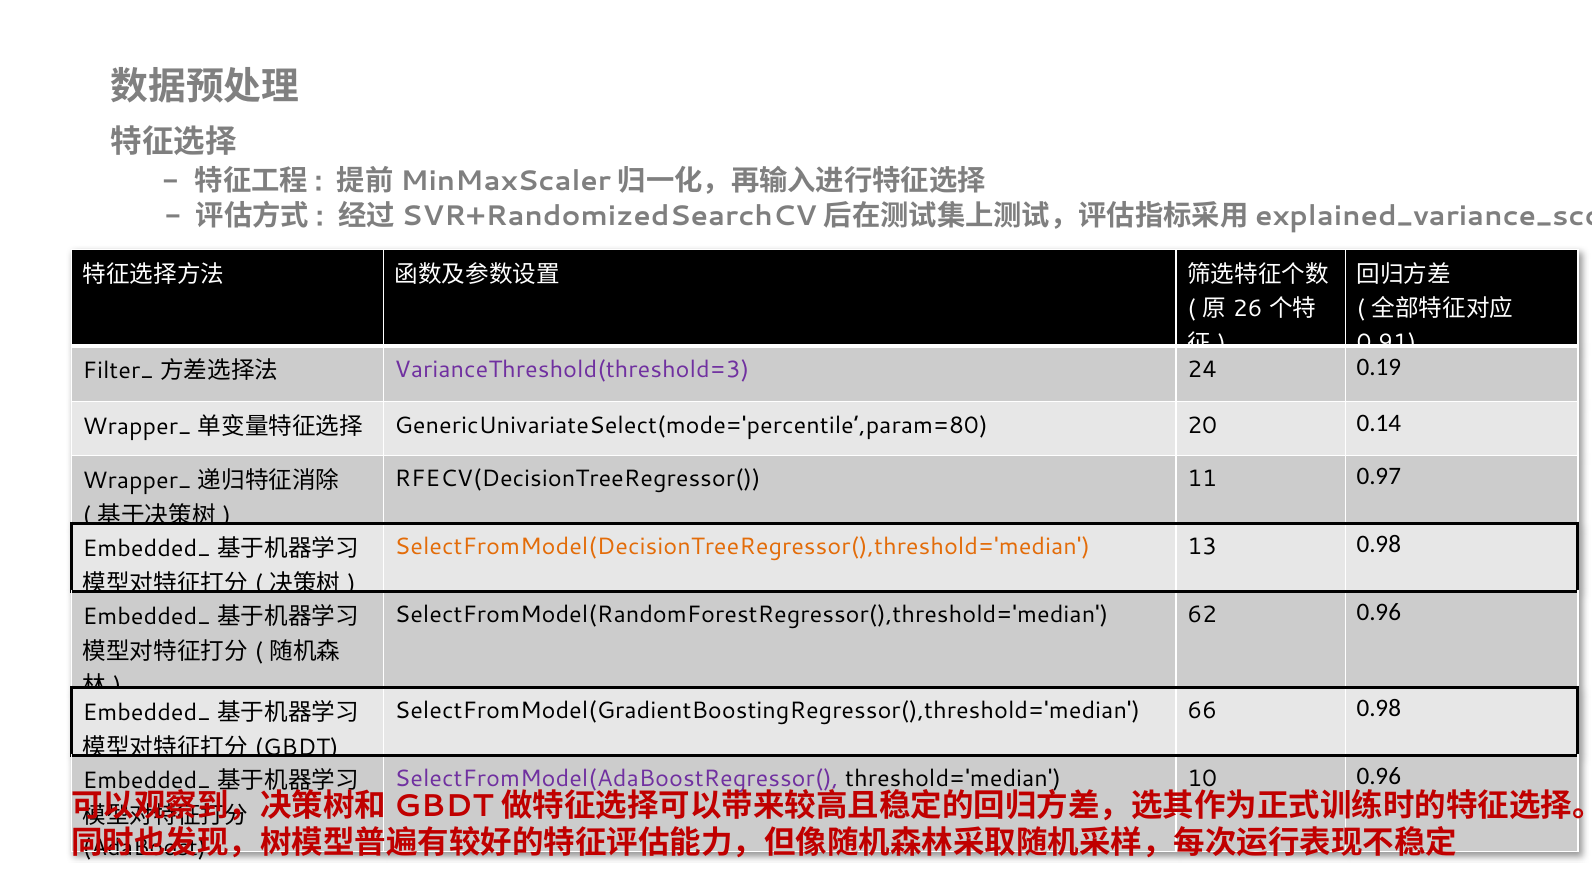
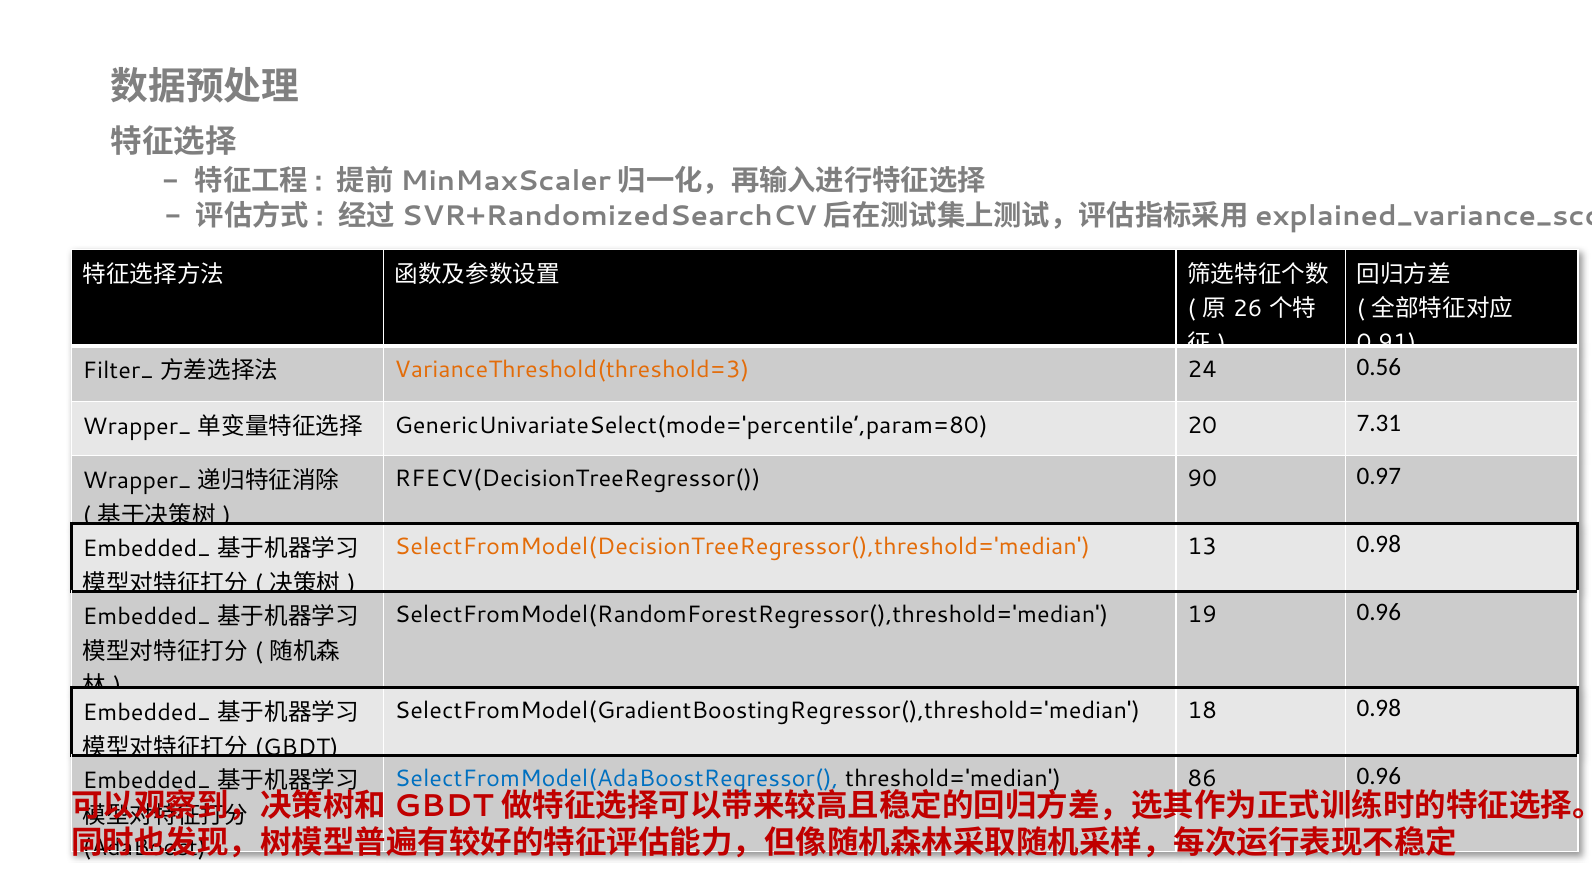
VarianceThreshold(threshold=3 colour: purple -> orange (572, 370)
0.19: 0.19 -> 0.56 (1379, 367)
0.14: 0.14 -> 7.31 (1379, 423)
11: 11 -> 90 (1202, 479)
62: 62 -> 19 (1202, 615)
66: 66 -> 18 (1202, 711)
SelectFromModel(AdaBoostRegressor( colour: purple -> blue (617, 779)
10: 10 -> 86 (1202, 779)
